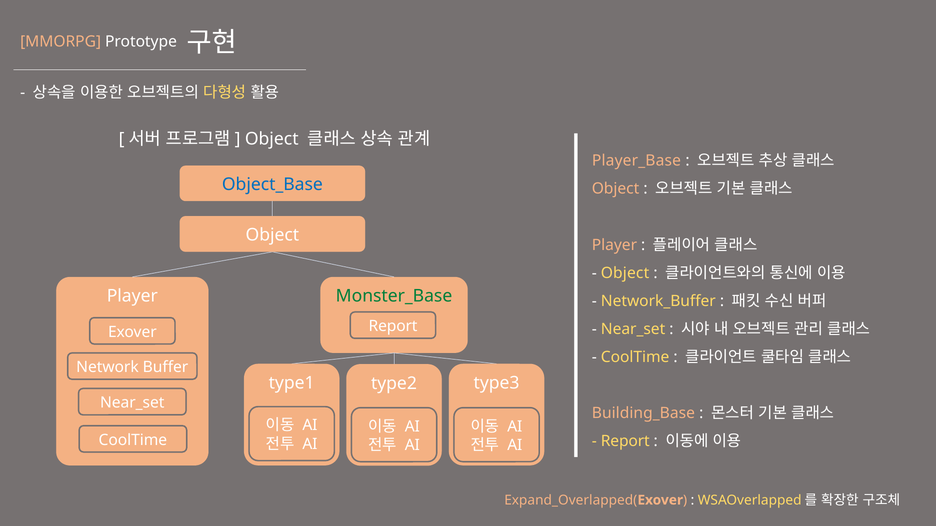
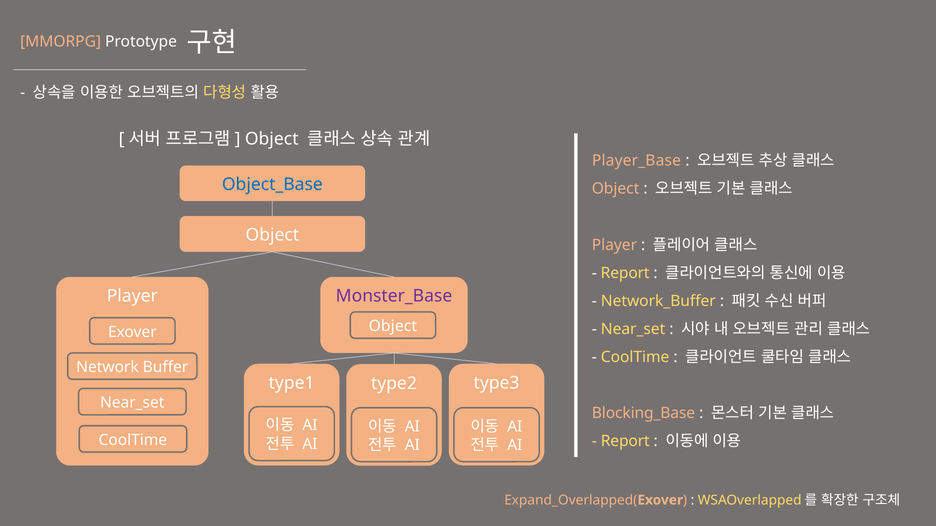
Object: Object -> Report (625, 273)
Monster_Base colour: green -> purple (394, 296)
Report: Report -> Object (393, 327)
Building_Base: Building_Base -> Blocking_Base (643, 413)
